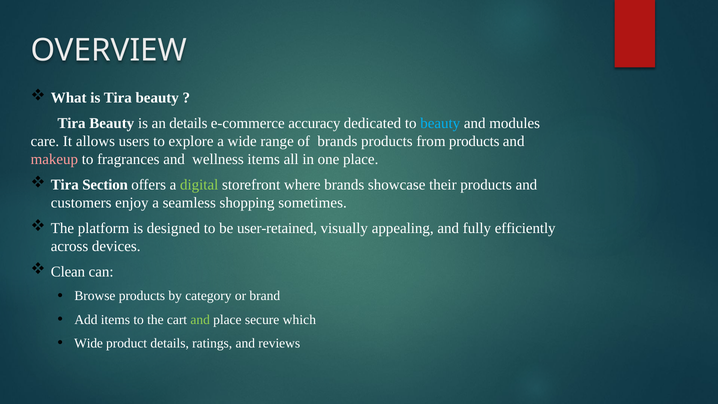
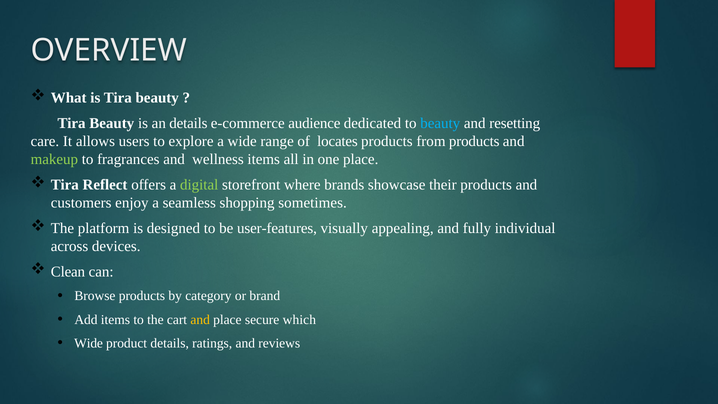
accuracy: accuracy -> audience (314, 123)
modules: modules -> resetting (515, 123)
of brands: brands -> locates (337, 141)
makeup colour: pink -> light green (54, 159)
Section: Section -> Reflect (105, 185)
user-retained: user-retained -> user-features (277, 228)
efficiently: efficiently -> individual (525, 228)
and colour: light green -> yellow (200, 320)
